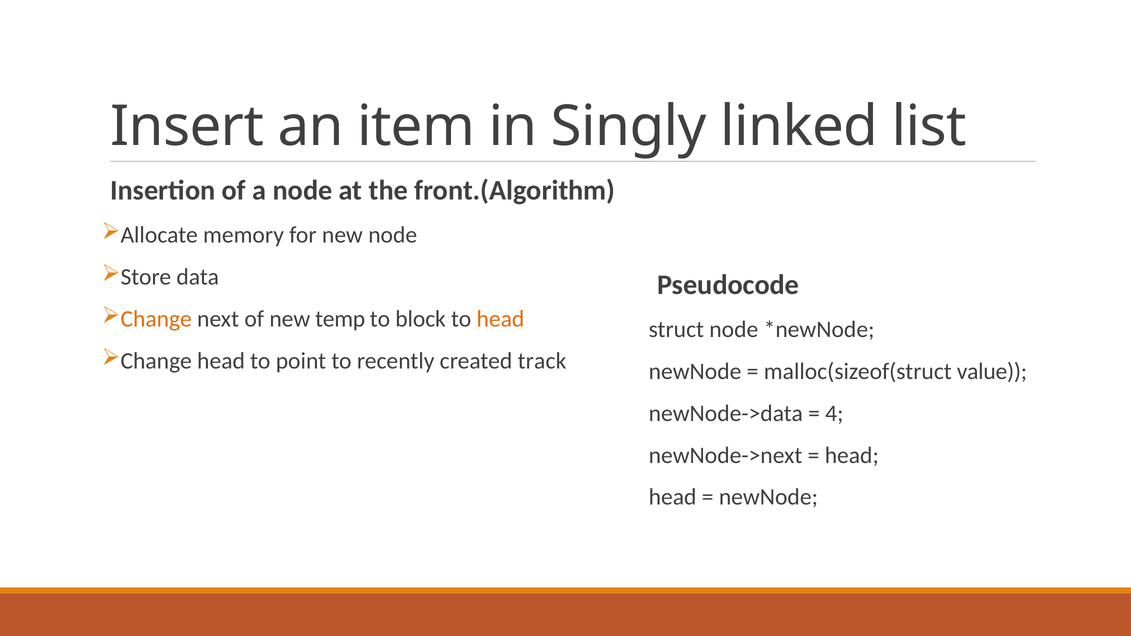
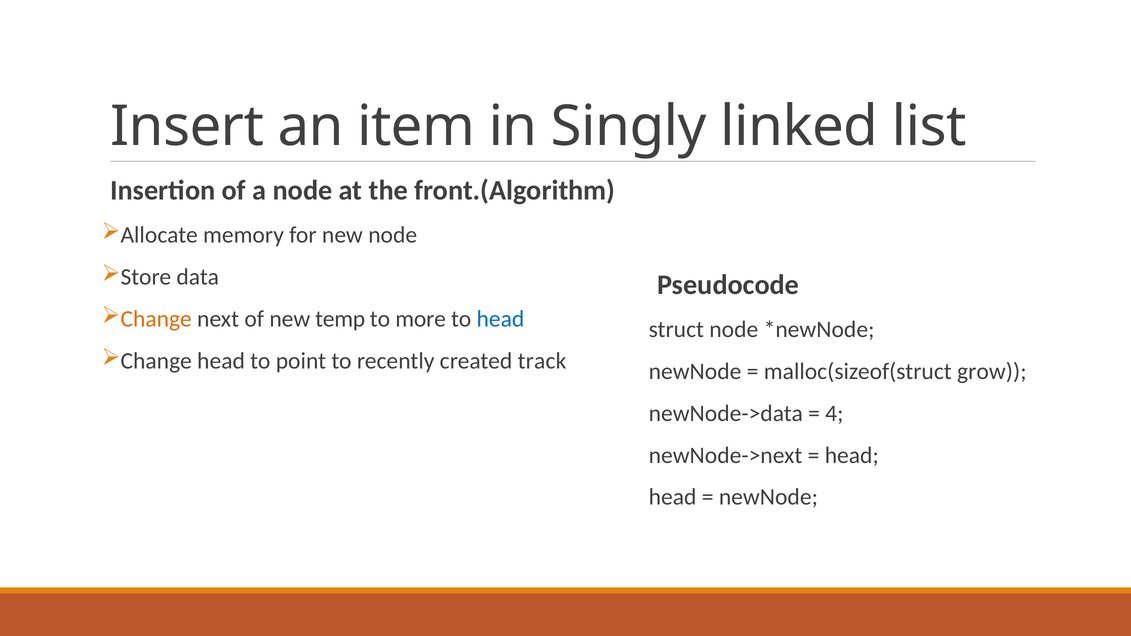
block: block -> more (421, 319)
head colour: orange -> blue (500, 319)
value: value -> grow (992, 371)
